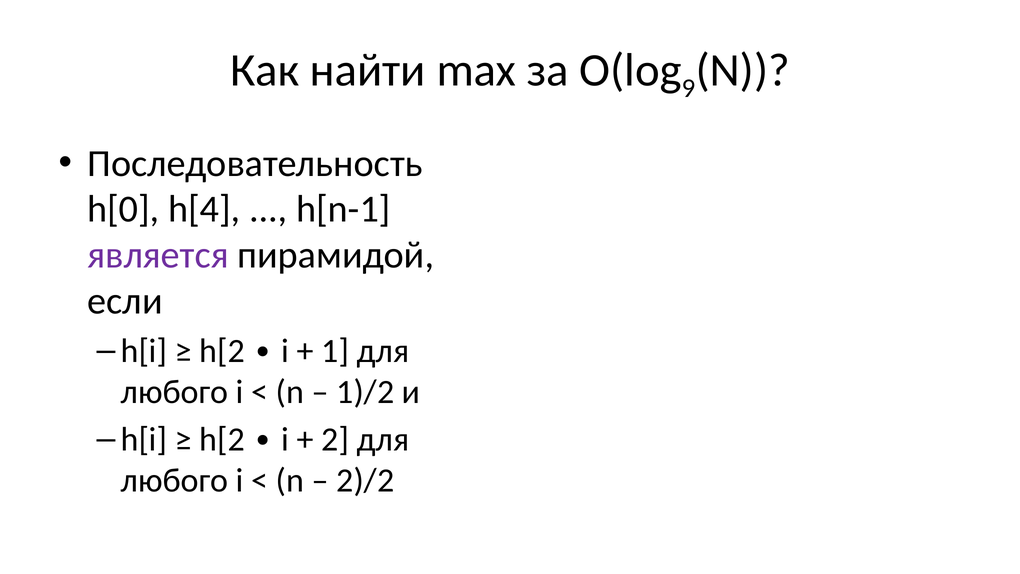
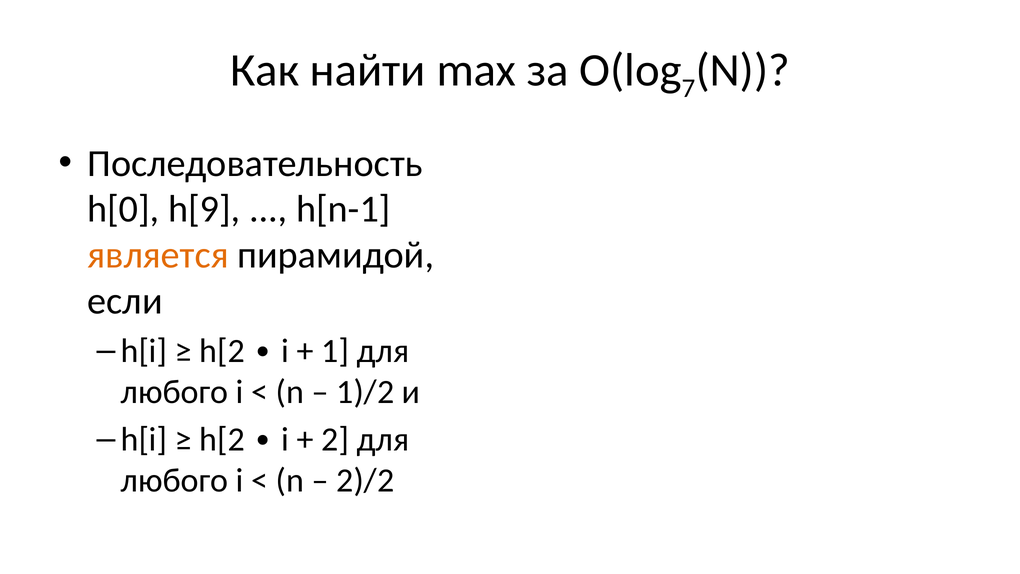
9: 9 -> 7 (689, 88)
h[4: h[4 -> h[9 (204, 209)
является colour: purple -> orange (158, 255)
